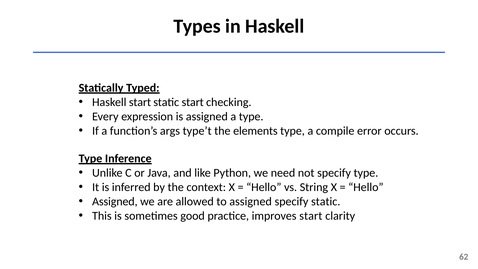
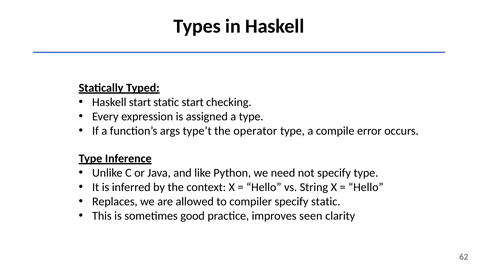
elements: elements -> operator (255, 131)
Assigned: Assigned -> Replaces (115, 201)
to assigned: assigned -> compiler (251, 201)
improves start: start -> seen (311, 216)
